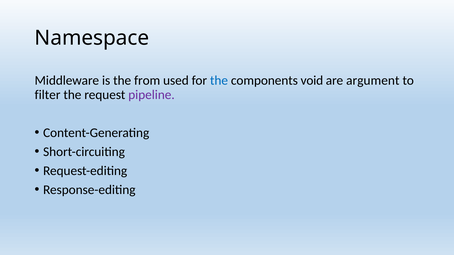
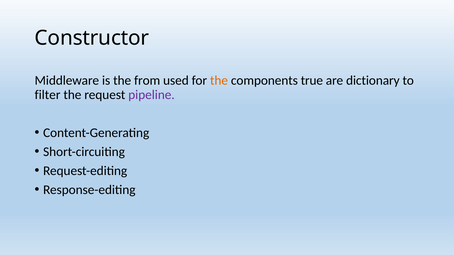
Namespace: Namespace -> Constructor (92, 38)
the colour: blue -> orange (219, 81)
void: void -> true (312, 81)
argument: argument -> dictionary (373, 81)
